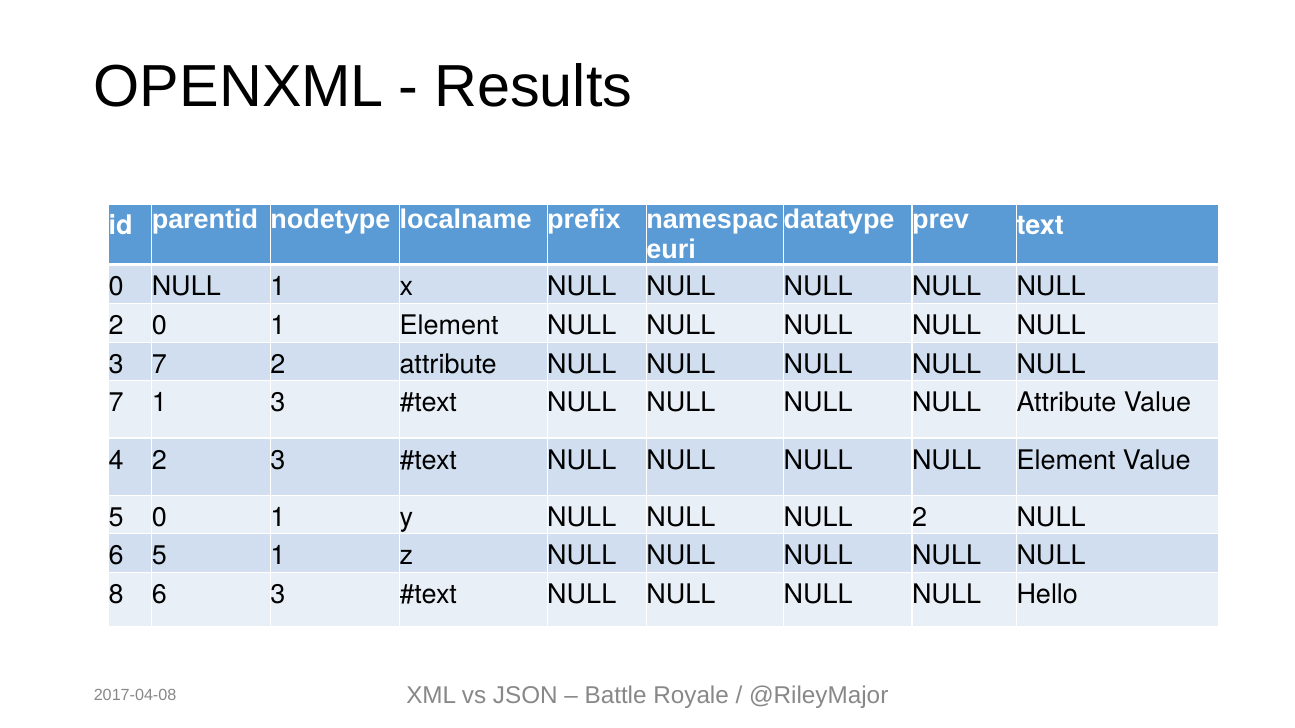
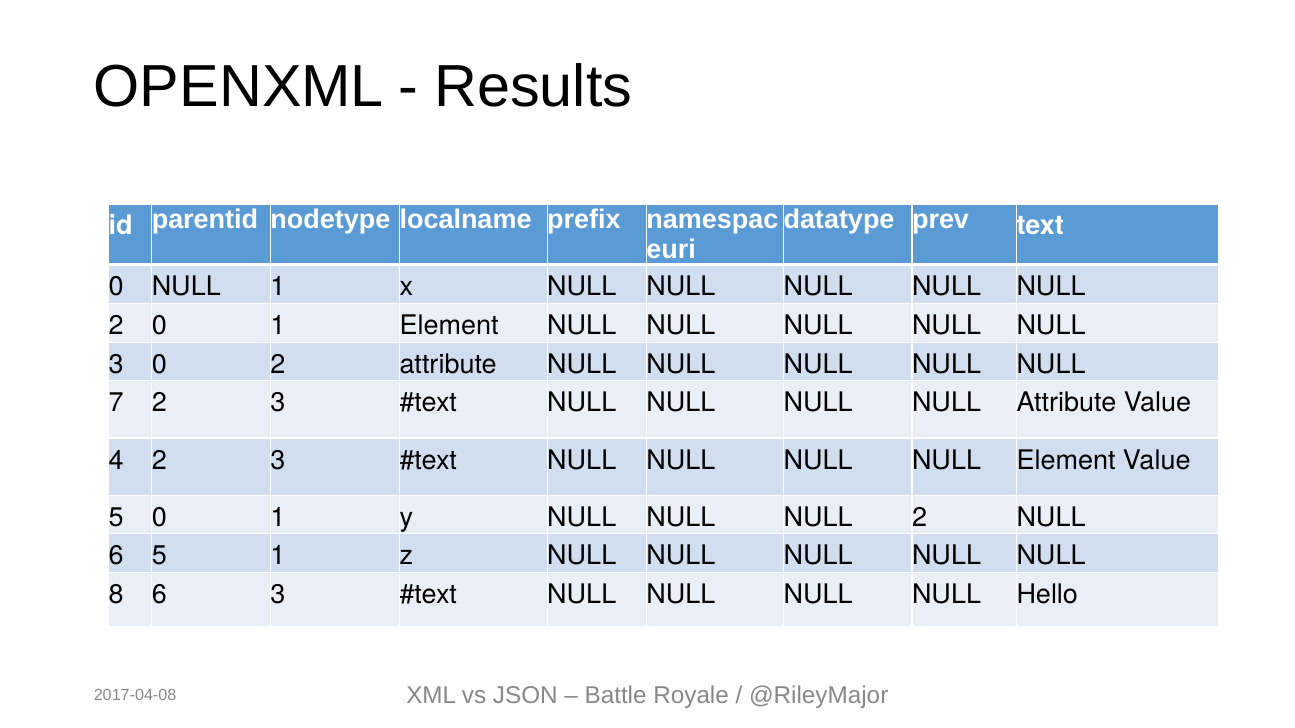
3 7: 7 -> 0 (159, 364)
7 1: 1 -> 2 (159, 403)
